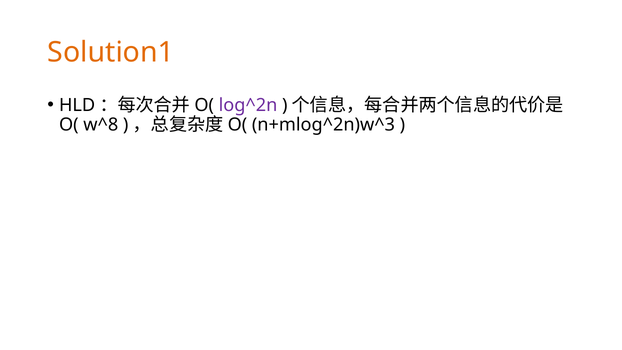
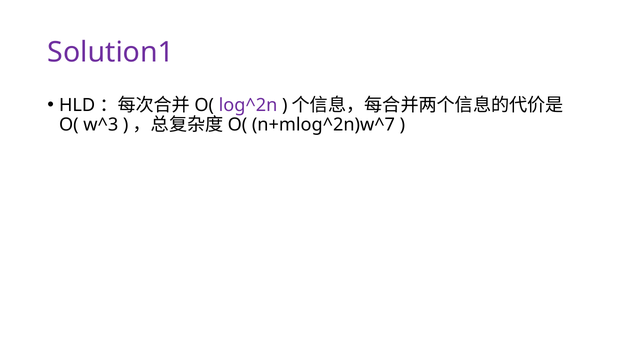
Solution1 colour: orange -> purple (111, 52)
w^8: w^8 -> w^3 (101, 125)
n+mlog^2n)w^3: n+mlog^2n)w^3 -> n+mlog^2n)w^7 (323, 125)
